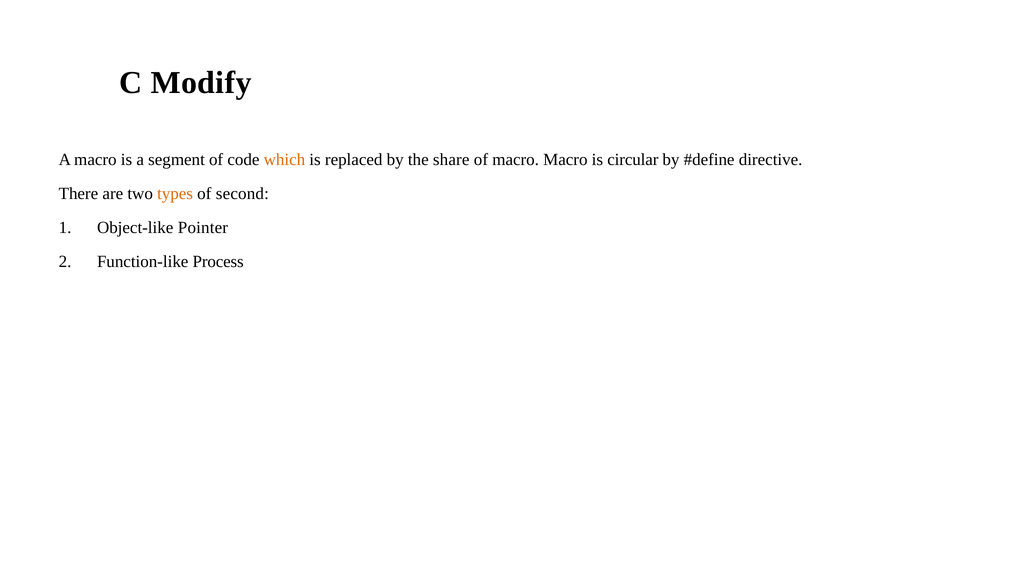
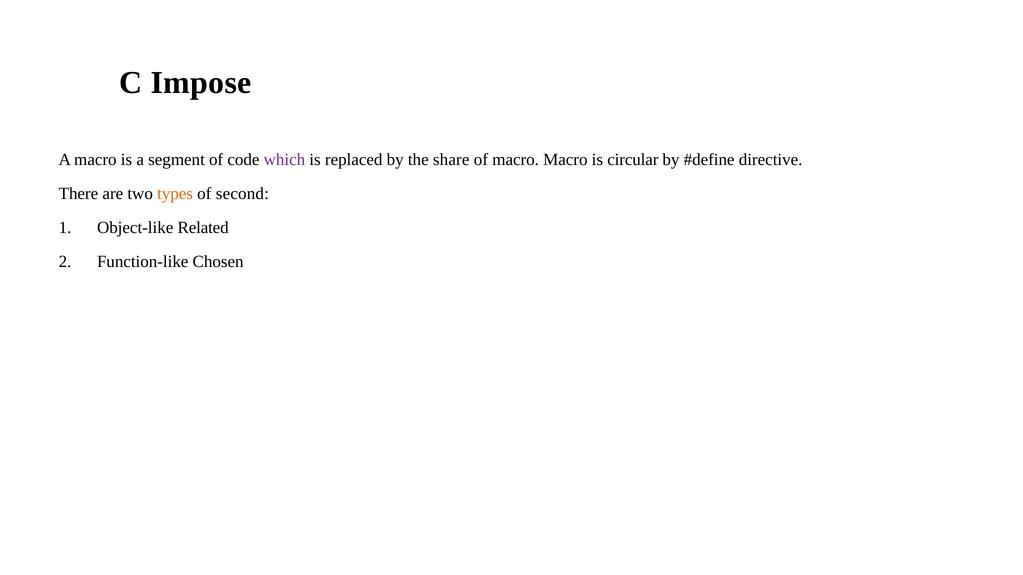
Modify: Modify -> Impose (201, 83)
which colour: orange -> purple (284, 160)
Pointer: Pointer -> Related (203, 228)
Process: Process -> Chosen (218, 262)
